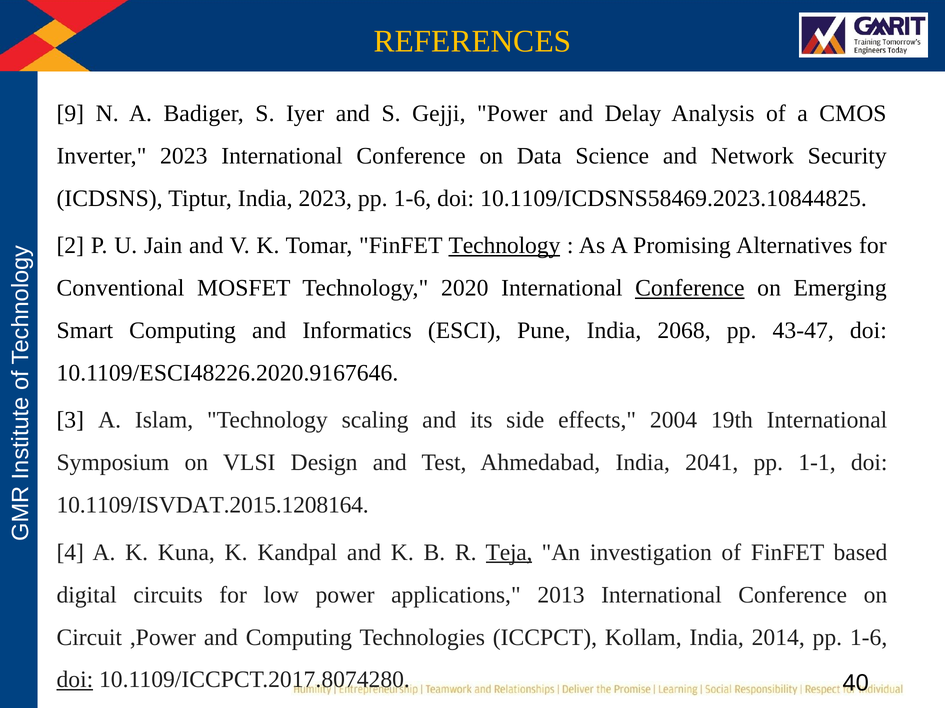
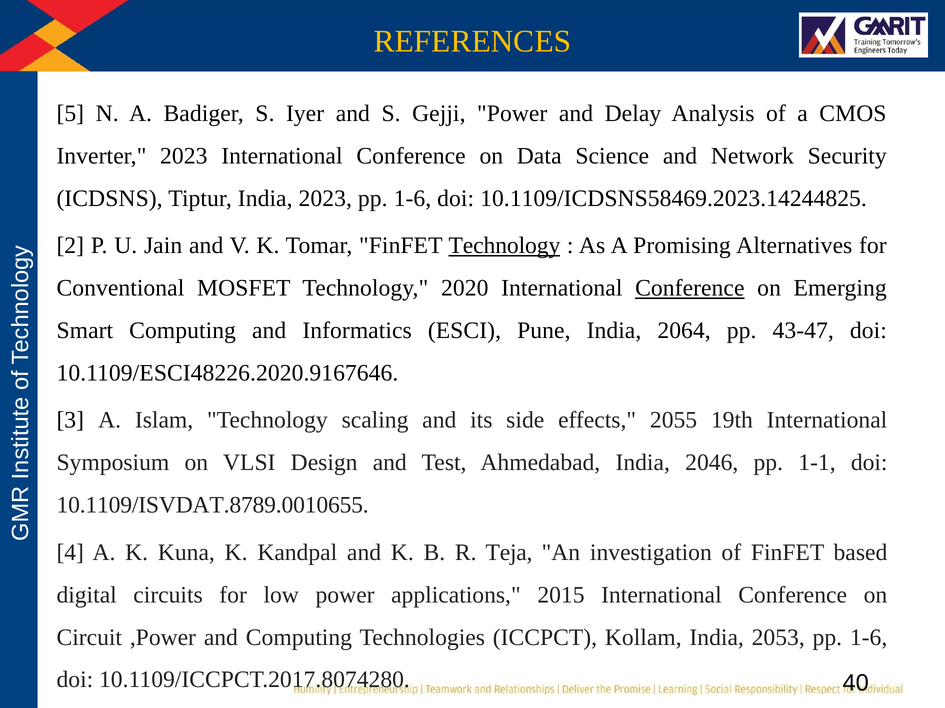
9: 9 -> 5 (70, 113)
10.1109/ICDSNS58469.2023.10844825: 10.1109/ICDSNS58469.2023.10844825 -> 10.1109/ICDSNS58469.2023.14244825 (674, 198)
2068: 2068 -> 2064 (684, 331)
2004: 2004 -> 2055 (674, 421)
2041: 2041 -> 2046 (712, 463)
10.1109/ISVDAT.2015.1208164: 10.1109/ISVDAT.2015.1208164 -> 10.1109/ISVDAT.8789.0010655 (213, 506)
Teja underline: present -> none (509, 553)
2013: 2013 -> 2015 (561, 595)
2014: 2014 -> 2053 (778, 638)
doi underline: present -> none (75, 680)
